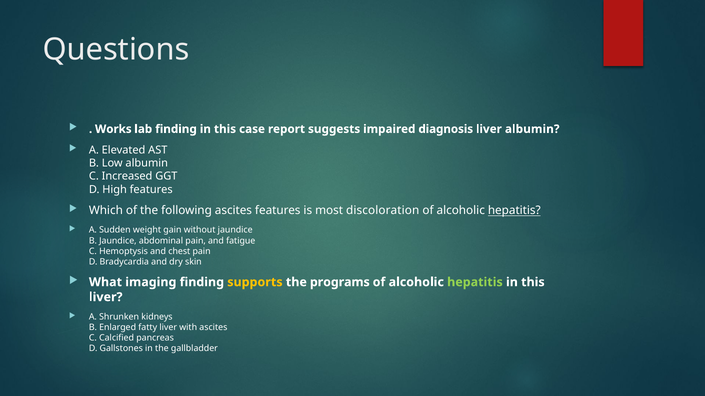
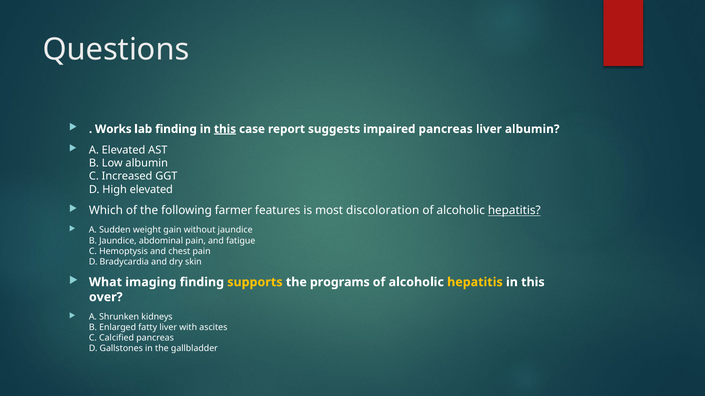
this underline: none -> present (225, 129)
impaired diagnosis: diagnosis -> pancreas (446, 129)
High features: features -> elevated (151, 190)
following ascites: ascites -> farmer (233, 211)
hepatitis colour: light green -> yellow (475, 282)
liver: liver -> over (106, 297)
